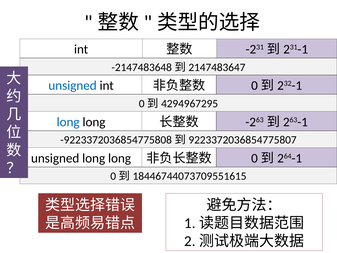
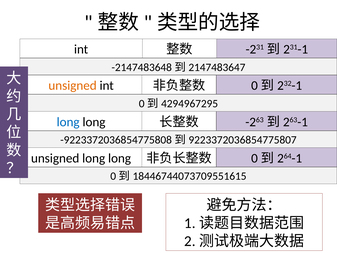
unsigned colour: blue -> orange (73, 86)
